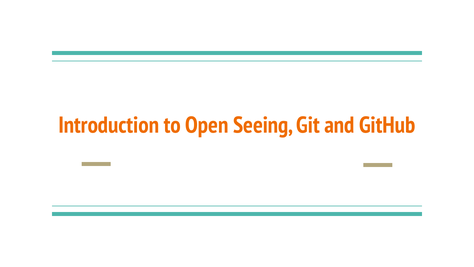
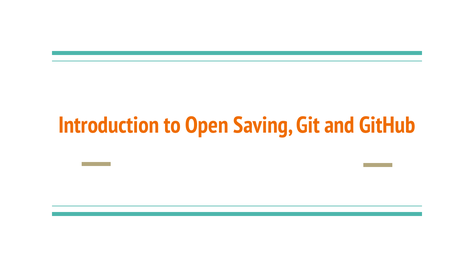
Seeing: Seeing -> Saving (263, 125)
